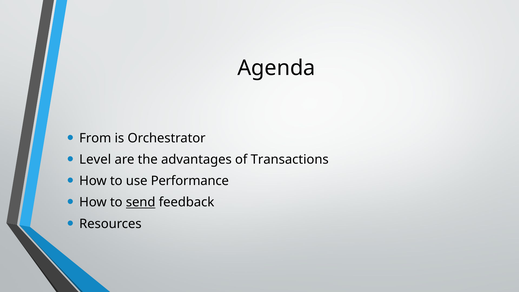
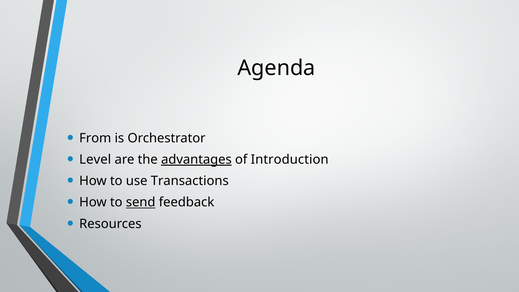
advantages underline: none -> present (196, 160)
Transactions: Transactions -> Introduction (290, 160)
Performance: Performance -> Transactions (190, 181)
